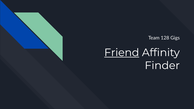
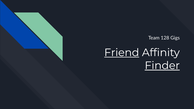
Finder underline: none -> present (162, 66)
